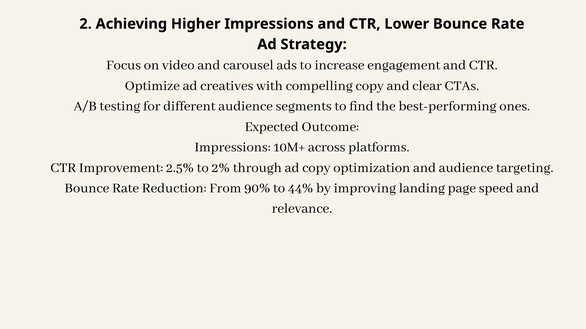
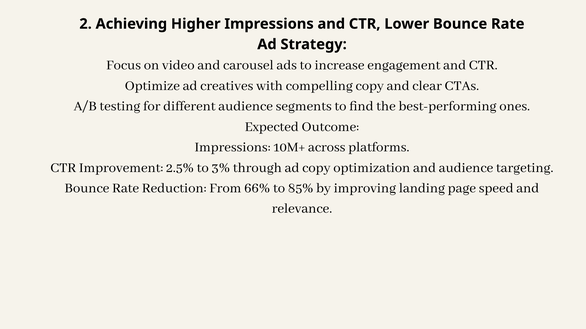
2%: 2% -> 3% (221, 167)
90%: 90% -> 66% (257, 188)
44%: 44% -> 85% (301, 188)
